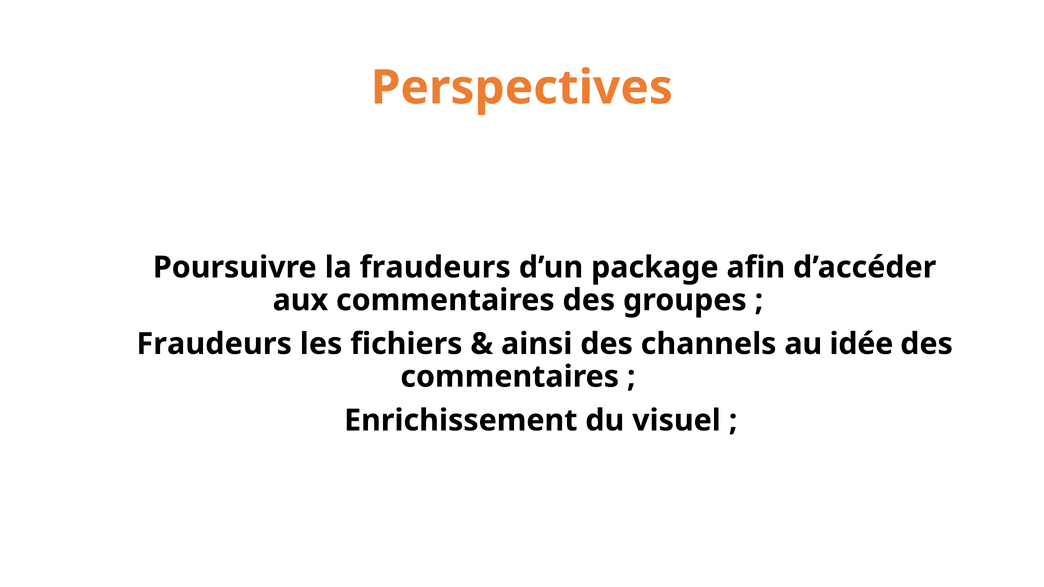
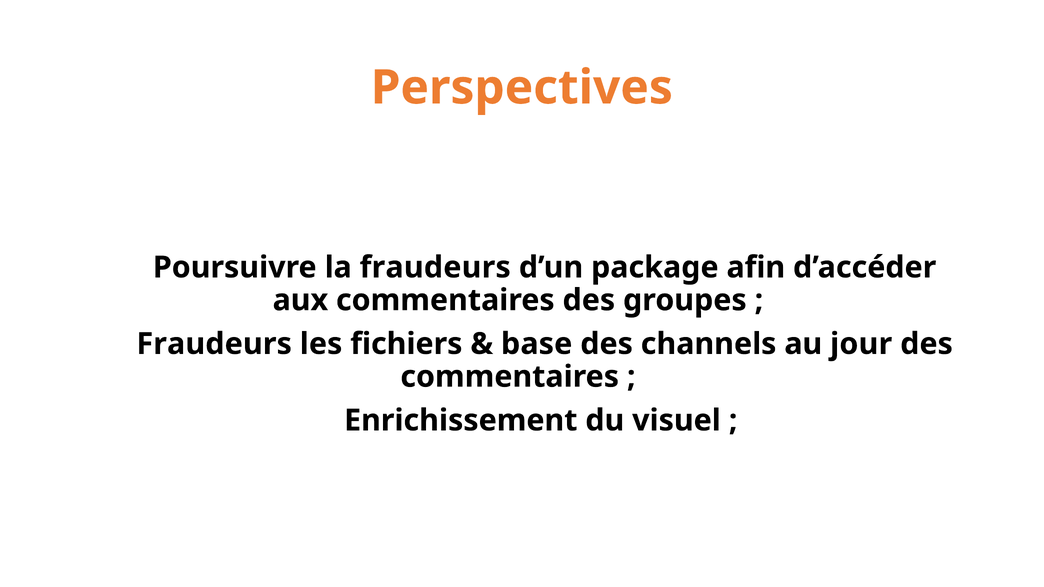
ainsi: ainsi -> base (537, 344)
idée: idée -> jour (861, 344)
